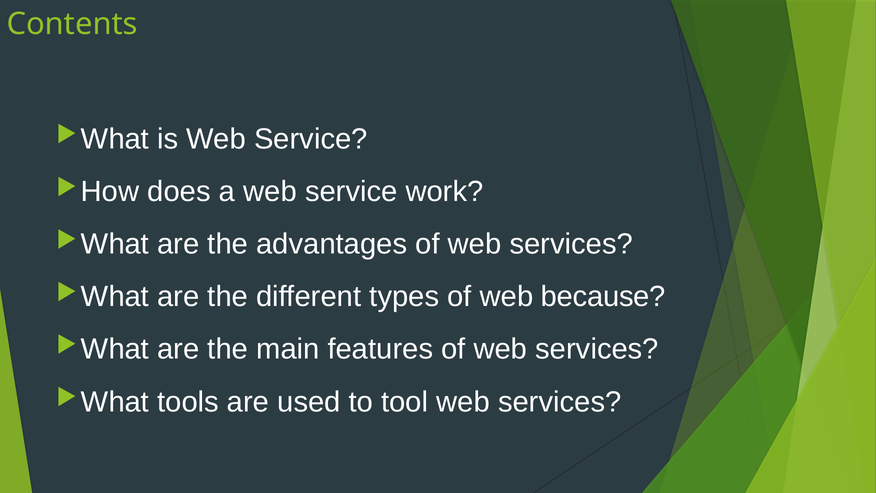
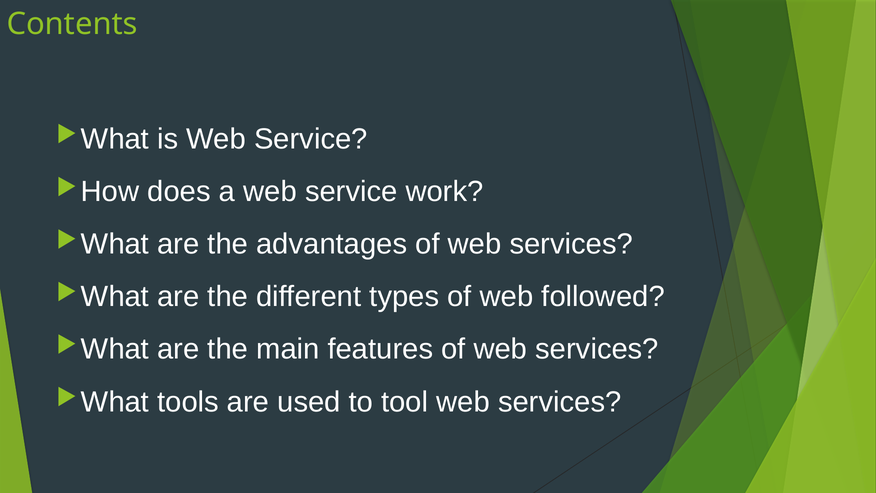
because: because -> followed (603, 297)
